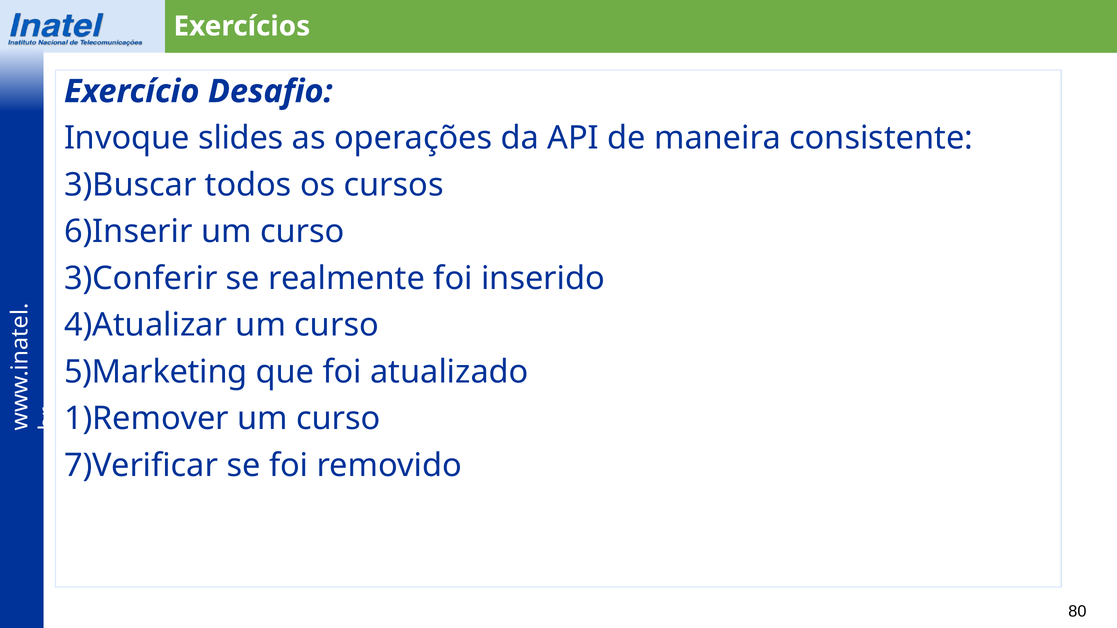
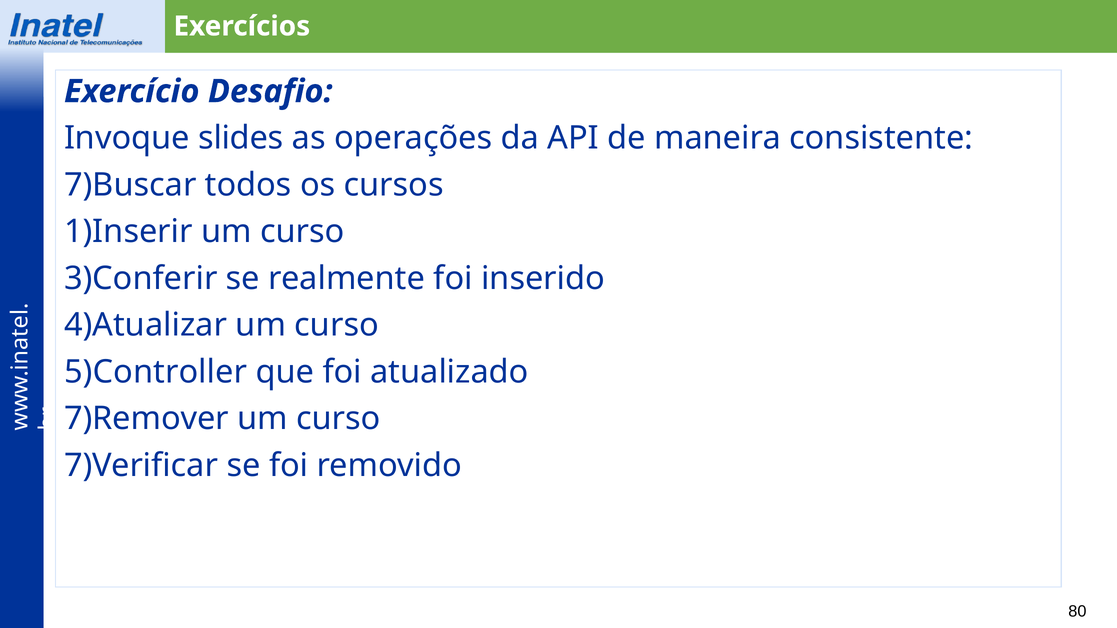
3)Buscar: 3)Buscar -> 7)Buscar (130, 185)
6)Inserir: 6)Inserir -> 1)Inserir (128, 232)
5)Marketing: 5)Marketing -> 5)Controller (156, 372)
1)Remover: 1)Remover -> 7)Remover (146, 419)
